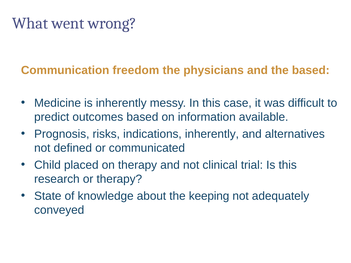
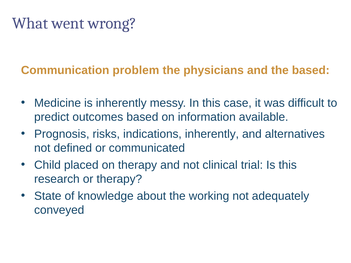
freedom: freedom -> problem (136, 70)
keeping: keeping -> working (209, 196)
